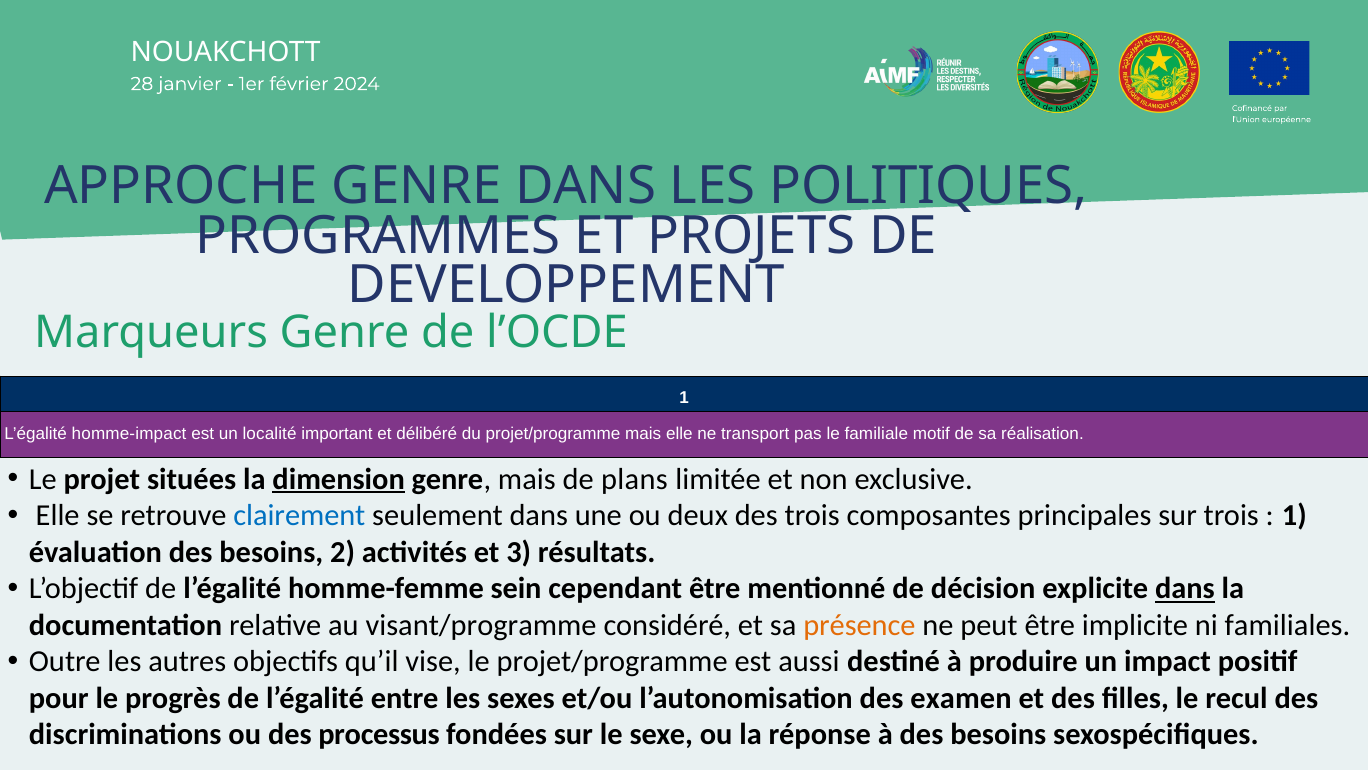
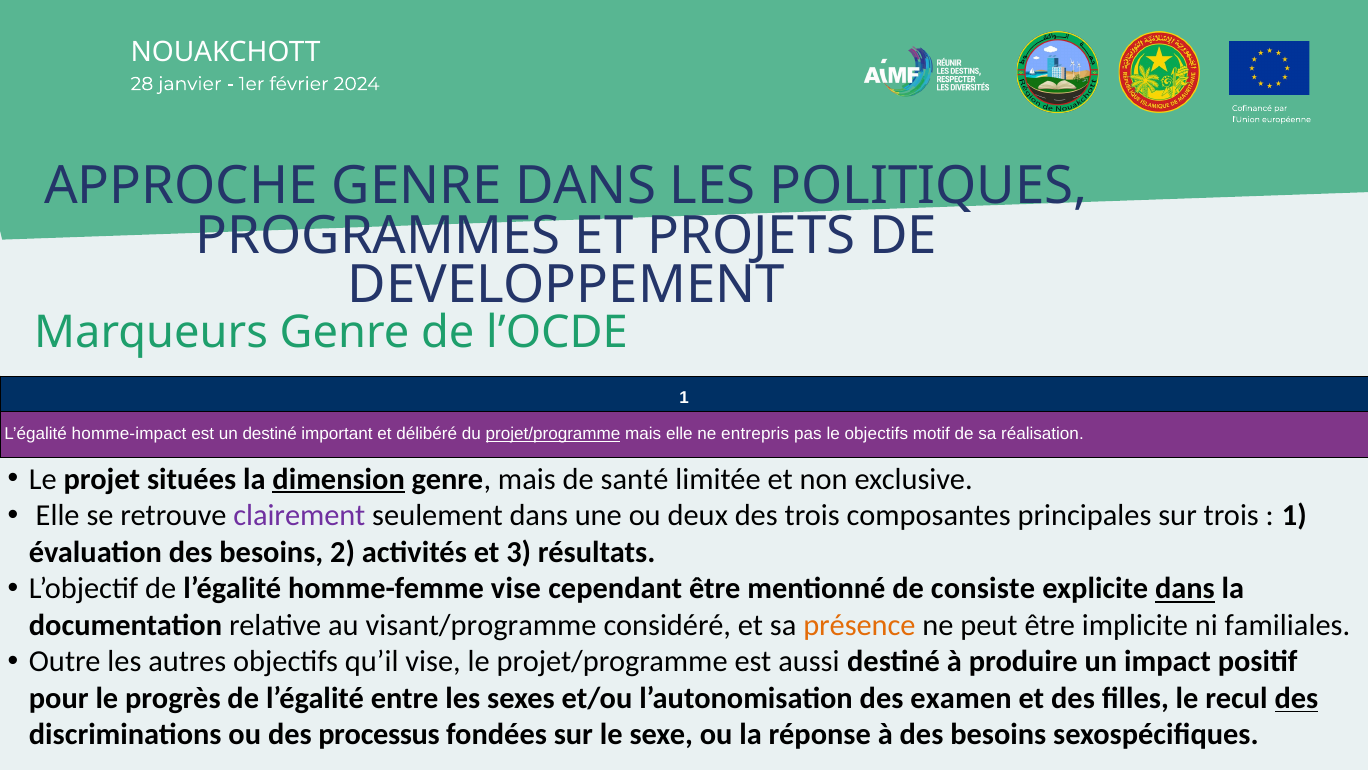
un localité: localité -> destiné (270, 434)
projet/programme underline: none -> present (553, 434)
transport: transport -> entrepris (755, 434)
le familiale: familiale -> objectifs (876, 434)
plans: plans -> santé (635, 479)
clairement colour: blue -> purple (299, 515)
homme-femme sein: sein -> vise (516, 588)
décision: décision -> consiste (983, 588)
des underline: none -> present (1296, 698)
